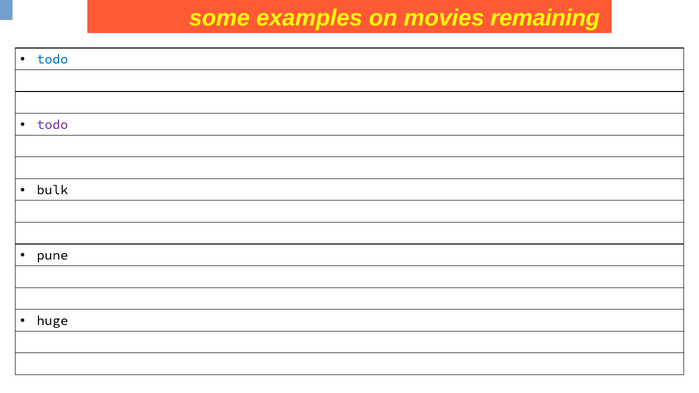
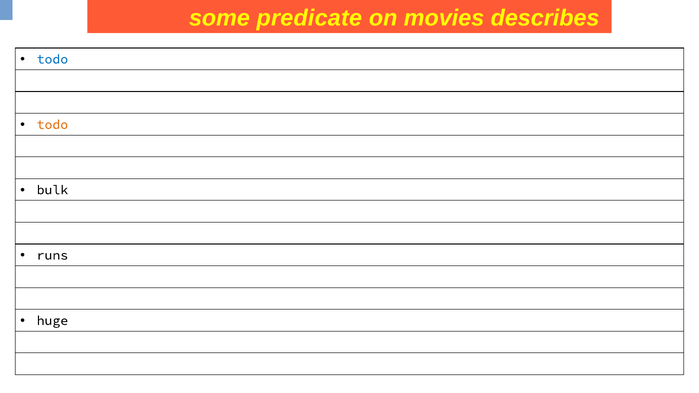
examples: examples -> predicate (309, 18)
remaining: remaining -> describes (545, 18)
todo colour: purple -> orange (52, 125)
pune: pune -> runs (52, 255)
